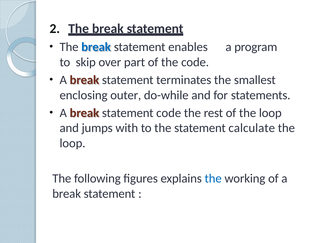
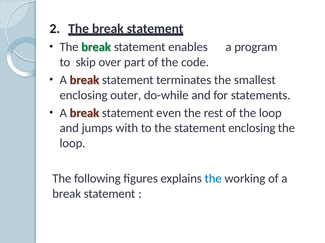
break colour: blue -> green (96, 47)
statement code: code -> even (169, 113)
statement calculate: calculate -> enclosing (252, 128)
